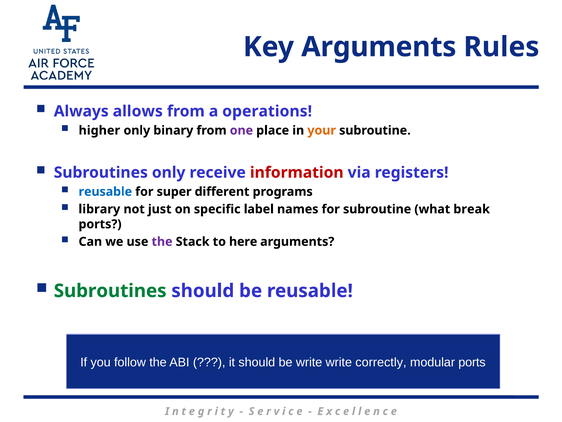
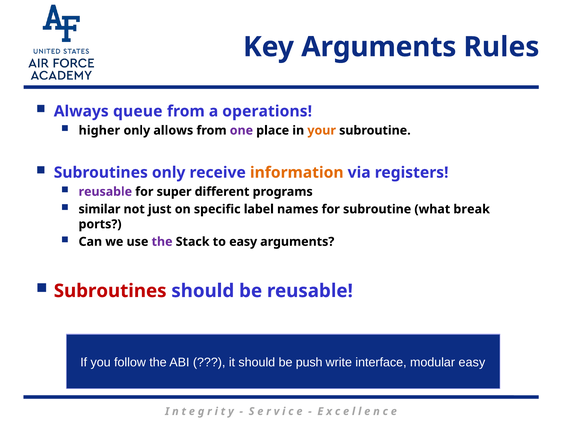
allows: allows -> queue (138, 111)
binary: binary -> allows (173, 130)
information colour: red -> orange (297, 172)
reusable colour: blue -> purple (105, 191)
library: library -> similar (99, 209)
to here: here -> easy (243, 241)
Subroutines colour: green -> red (110, 291)
be write: write -> push (309, 362)
correctly: correctly -> interface (381, 362)
modular ports: ports -> easy (472, 362)
